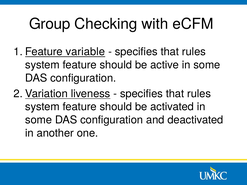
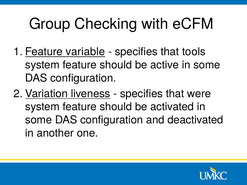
rules: rules -> tools (194, 52)
rules: rules -> were (199, 94)
